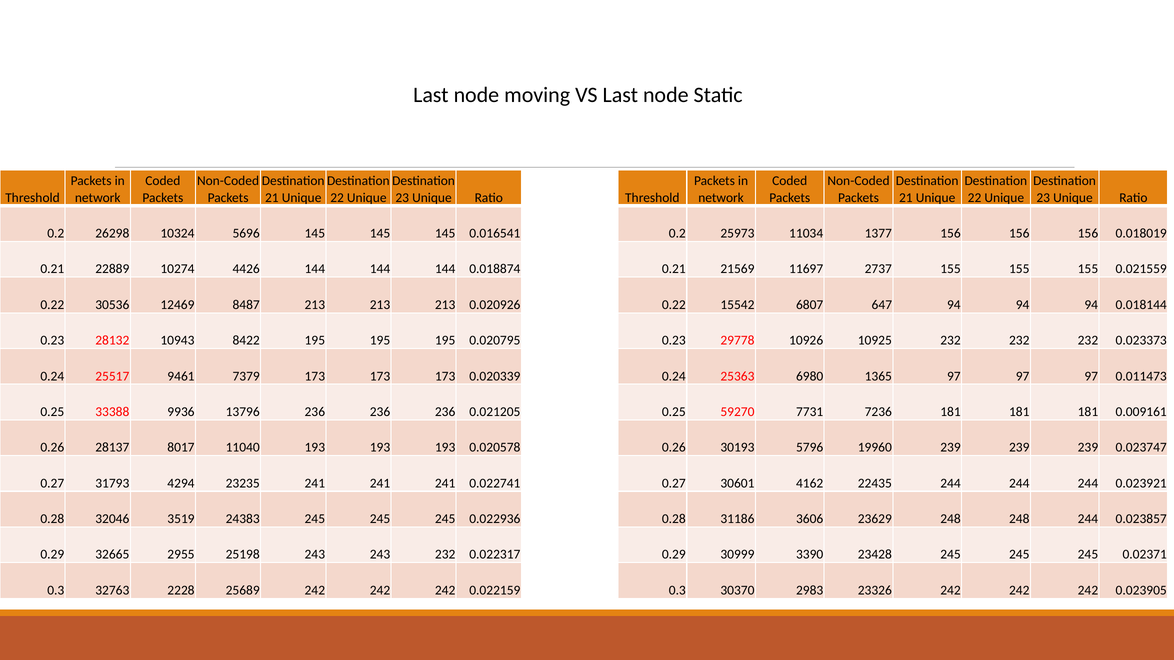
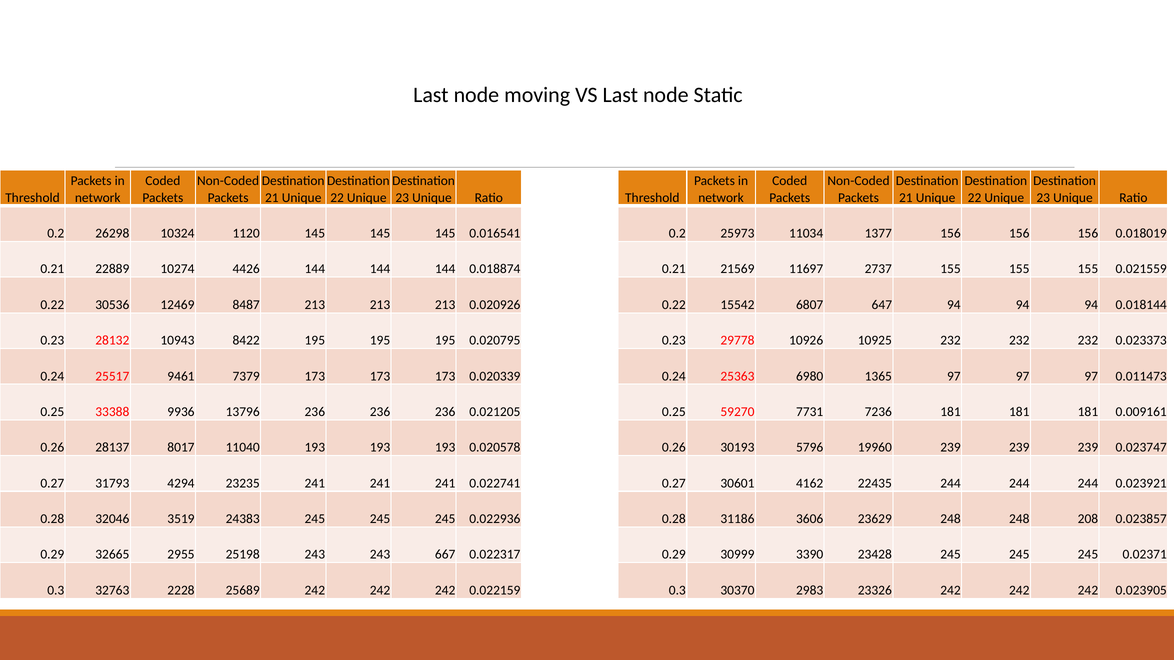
5696: 5696 -> 1120 (246, 233)
248 244: 244 -> 208 (1088, 519)
243 232: 232 -> 667 (445, 555)
